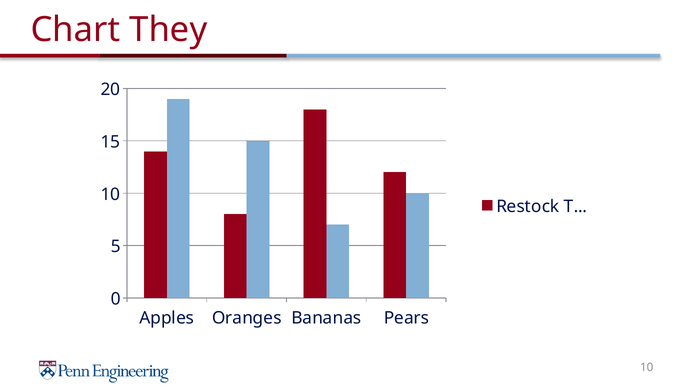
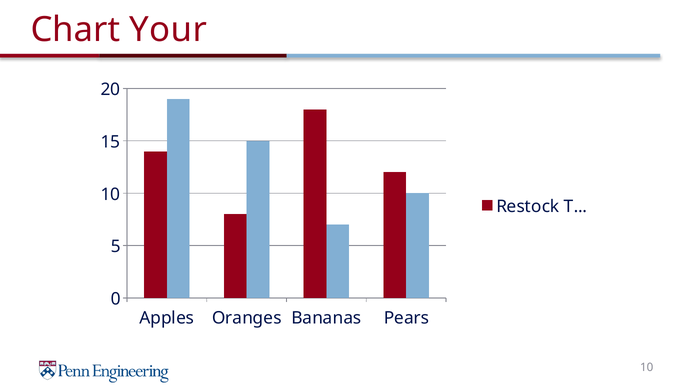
They: They -> Your (168, 30)
